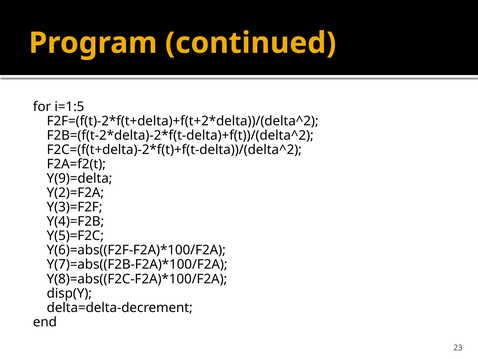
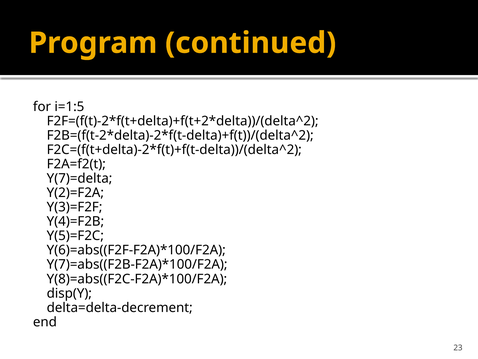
Y(9)=delta: Y(9)=delta -> Y(7)=delta (80, 178)
